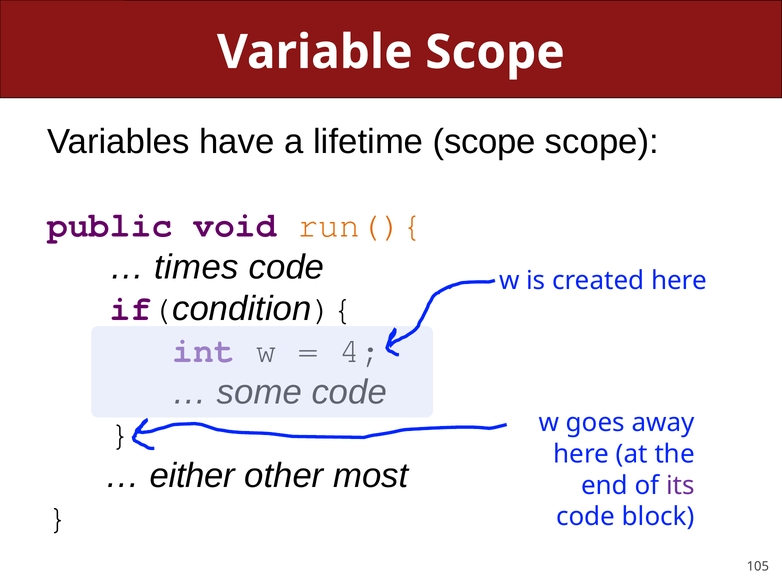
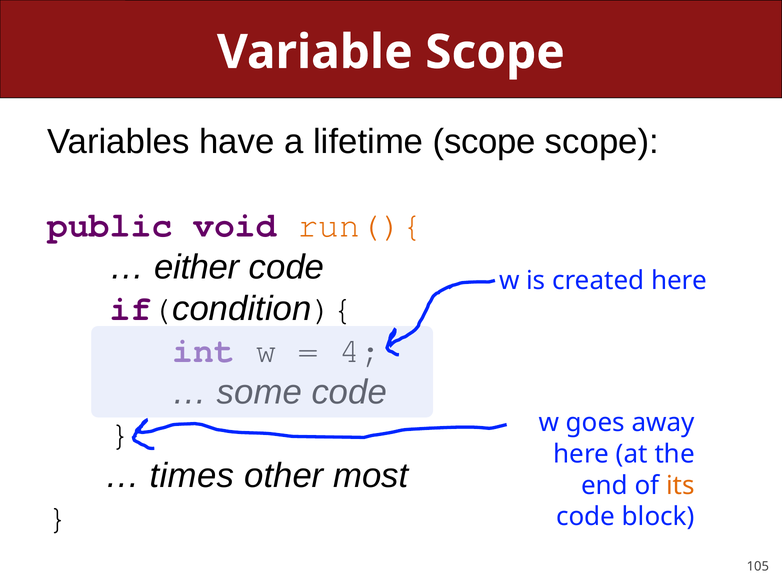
times: times -> either (197, 267)
either: either -> times (192, 476)
its colour: purple -> orange (680, 485)
